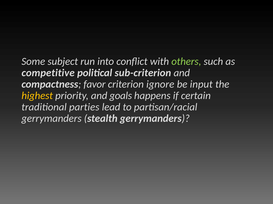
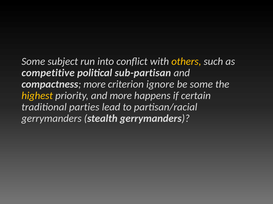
others colour: light green -> yellow (186, 62)
sub-criterion: sub-criterion -> sub-partisan (143, 73)
compactness favor: favor -> more (95, 84)
be input: input -> some (201, 84)
and goals: goals -> more (121, 96)
